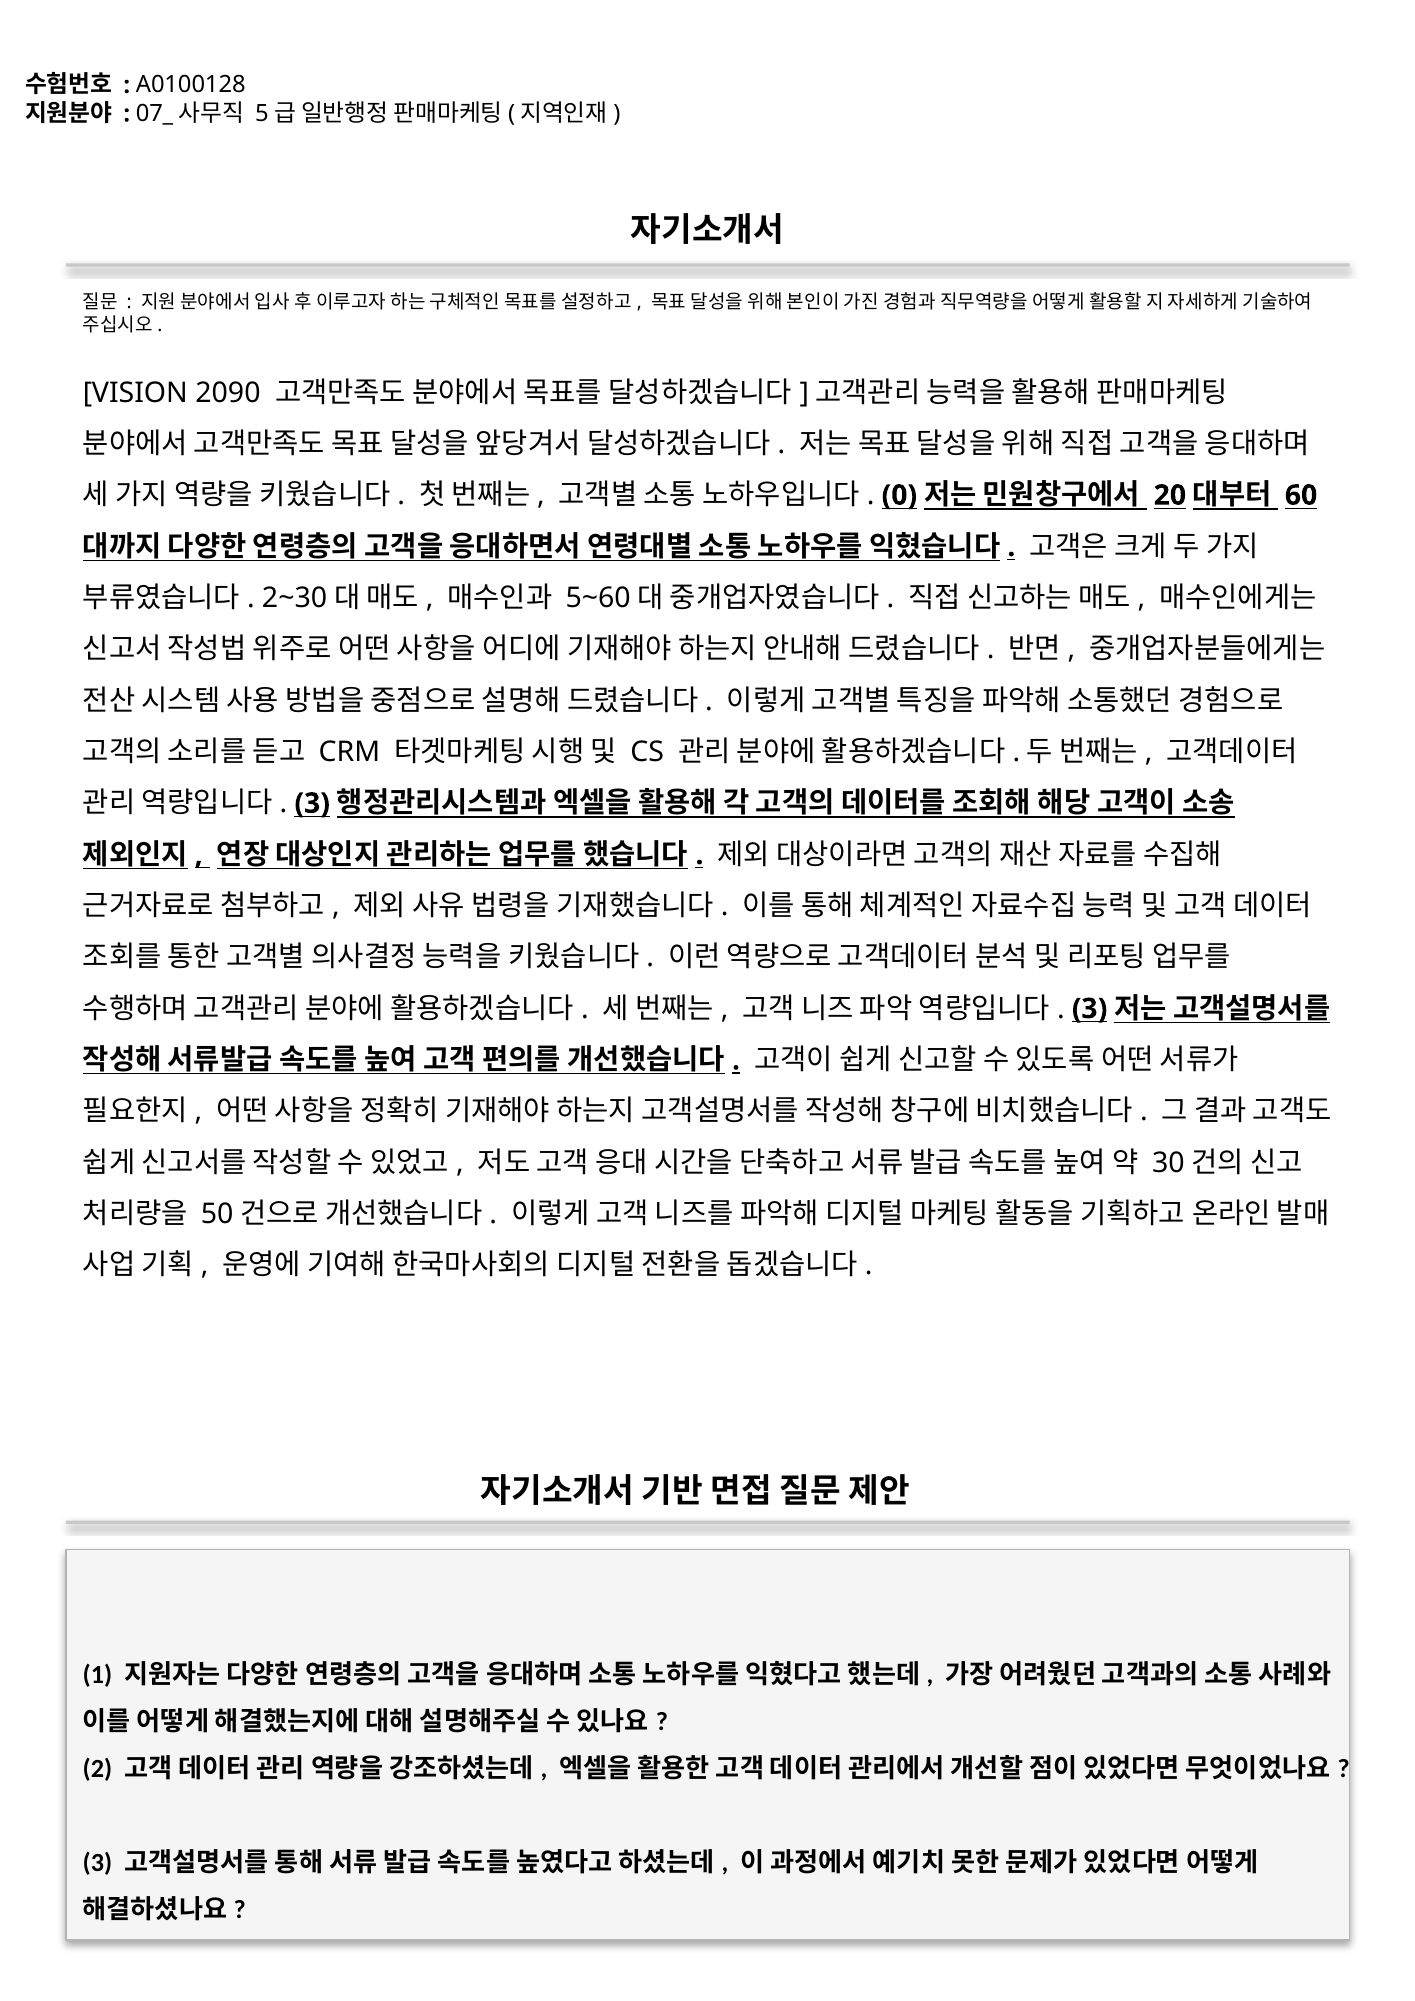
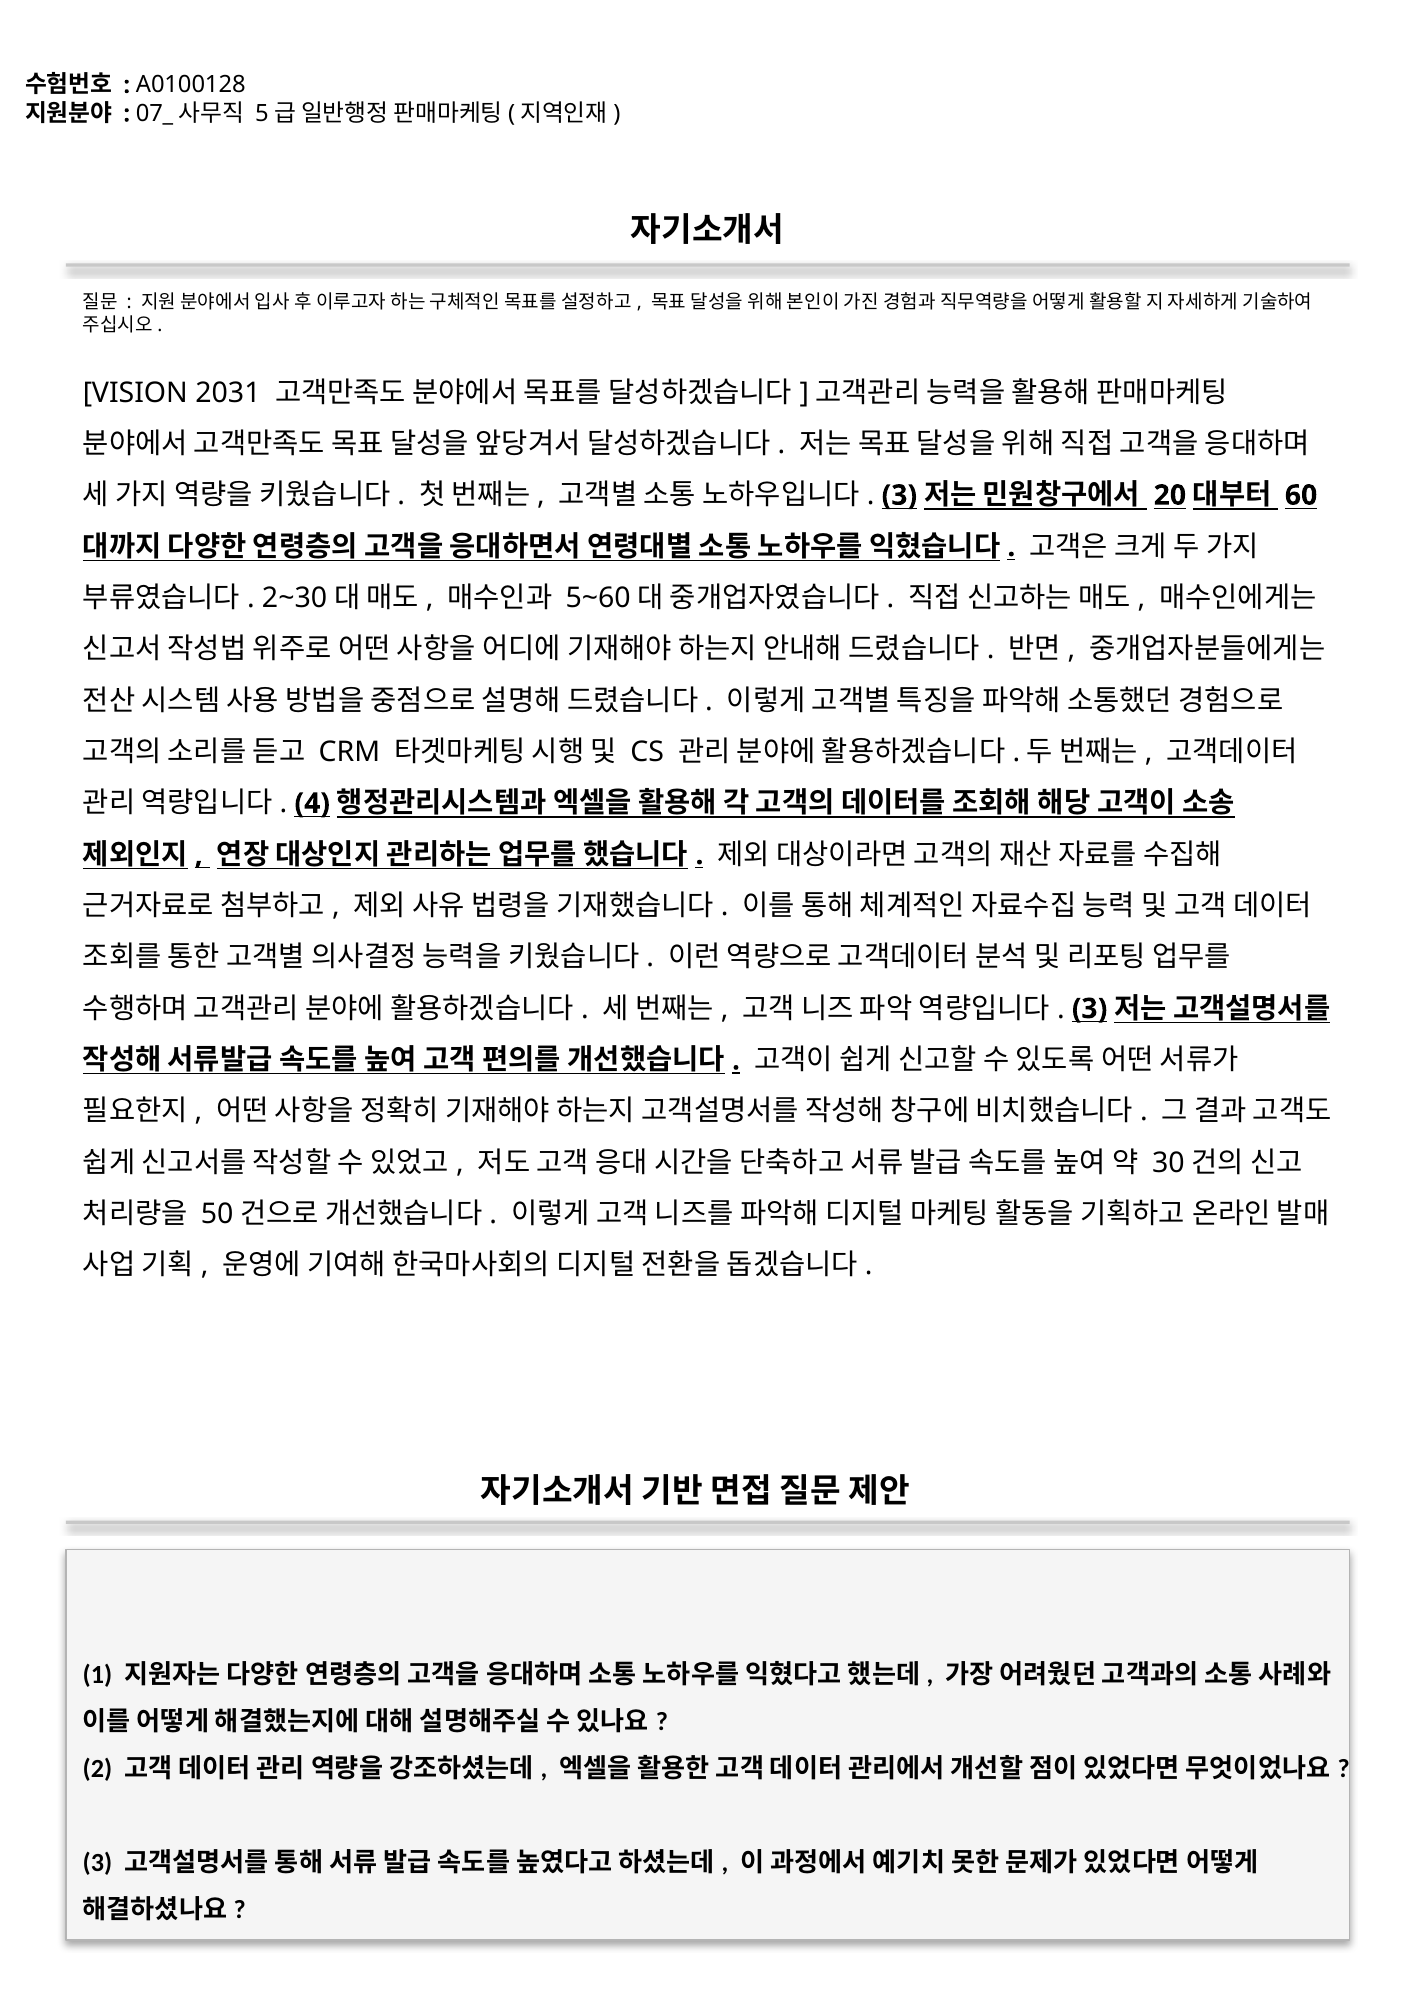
2090: 2090 -> 2031 (228, 393)
0: 0 -> 3 (899, 495)
3: 3 -> 4 (312, 803)
